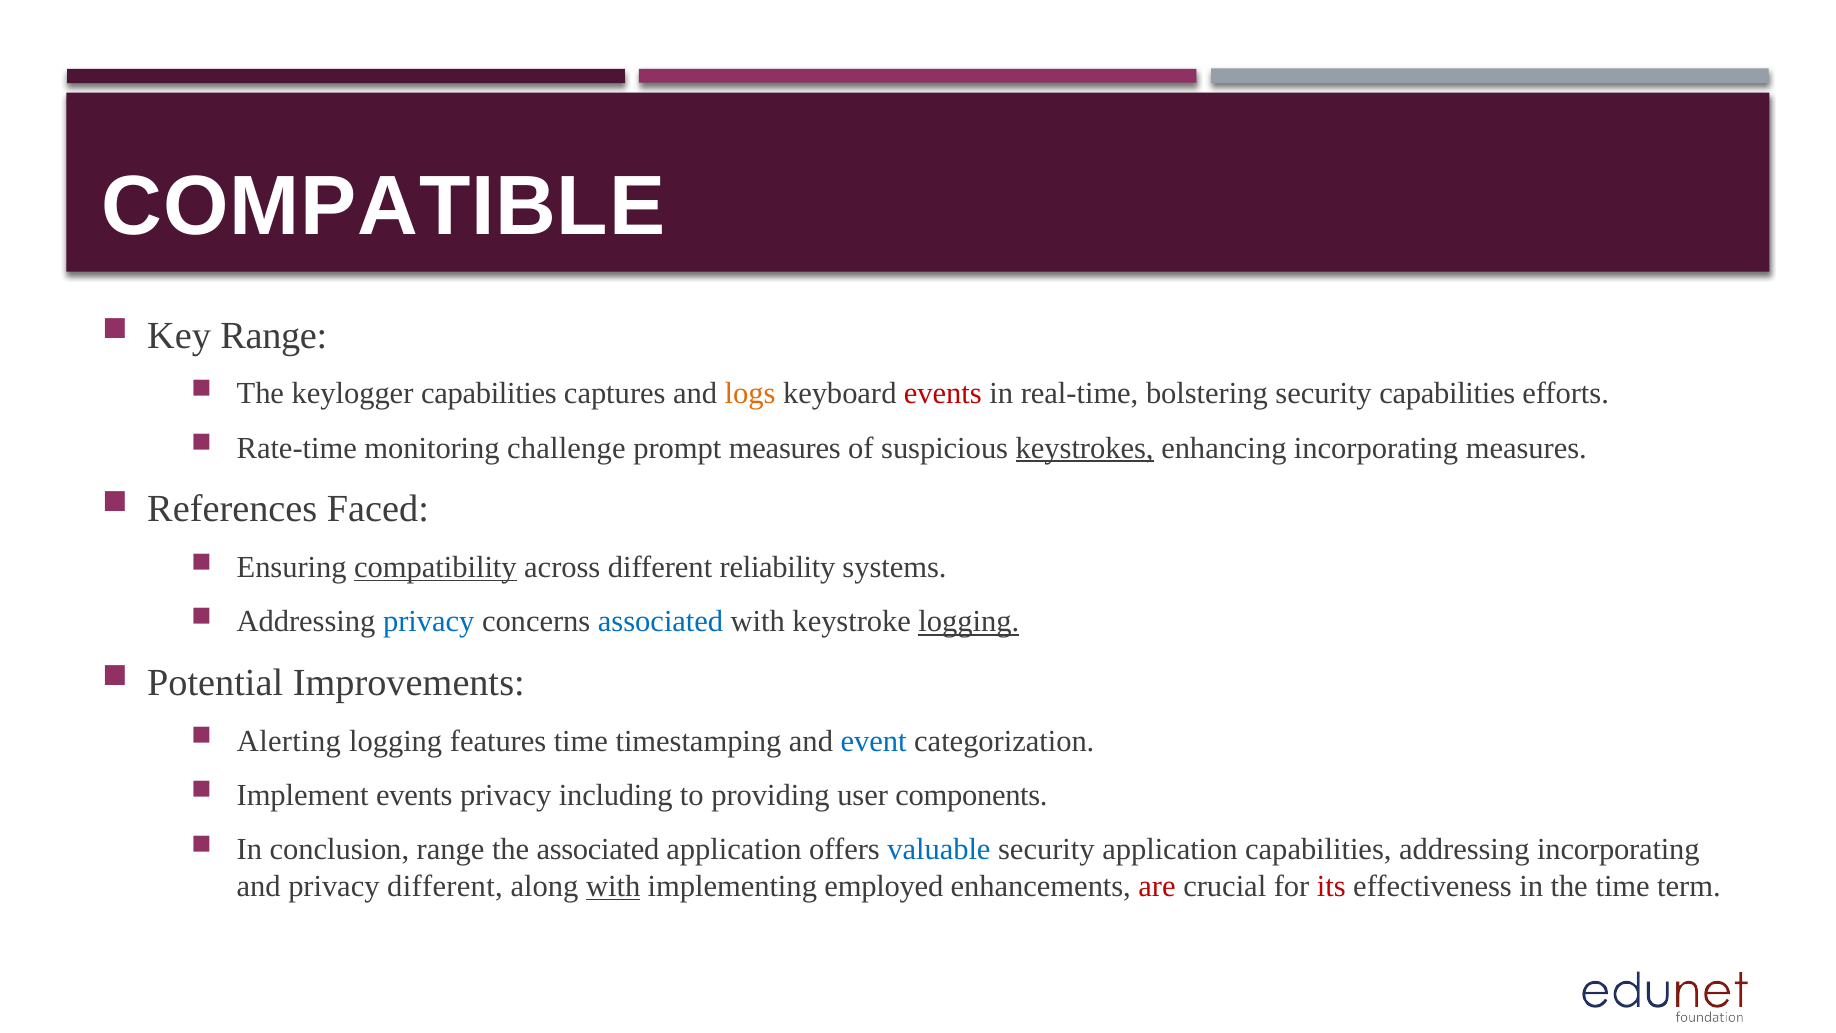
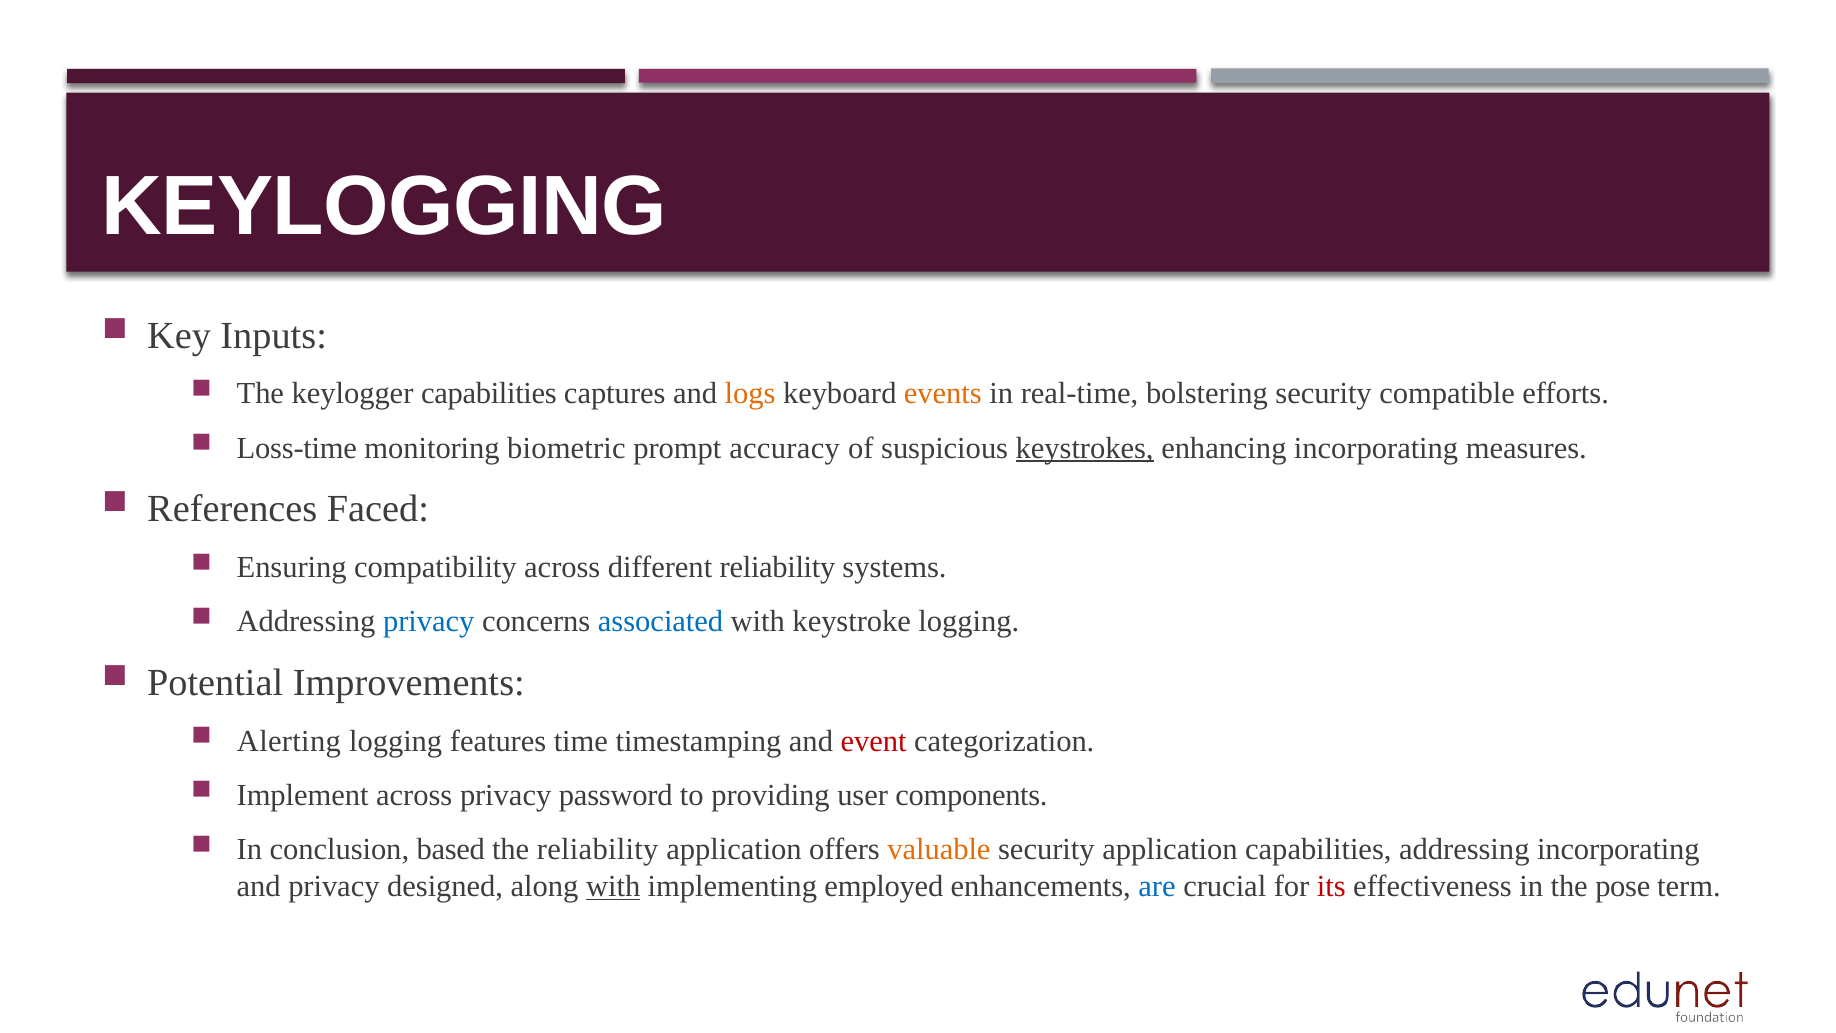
COMPATIBLE: COMPATIBLE -> KEYLOGGING (384, 207)
Key Range: Range -> Inputs (274, 335)
events colour: red -> orange (943, 394)
security capabilities: capabilities -> compatible (1447, 394)
Rate-time: Rate-time -> Loss-time (297, 448)
challenge: challenge -> biometric (566, 448)
prompt measures: measures -> accuracy (785, 448)
compatibility underline: present -> none (435, 567)
logging underline: present -> none (969, 622)
event colour: blue -> red (874, 741)
Implement events: events -> across (414, 795)
including: including -> password (616, 795)
conclusion range: range -> based (451, 849)
the associated: associated -> reliability (598, 849)
valuable colour: blue -> orange (939, 849)
privacy different: different -> designed (445, 886)
are colour: red -> blue (1157, 886)
the time: time -> pose (1623, 886)
